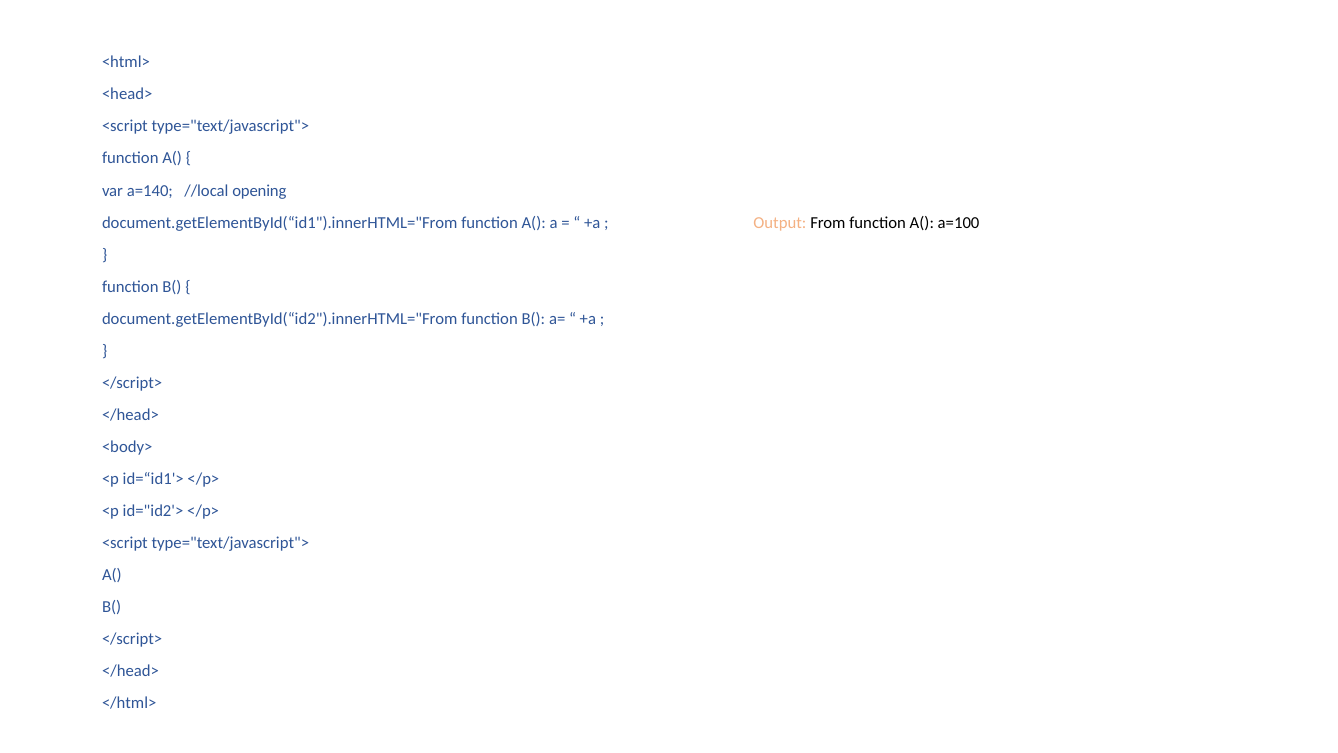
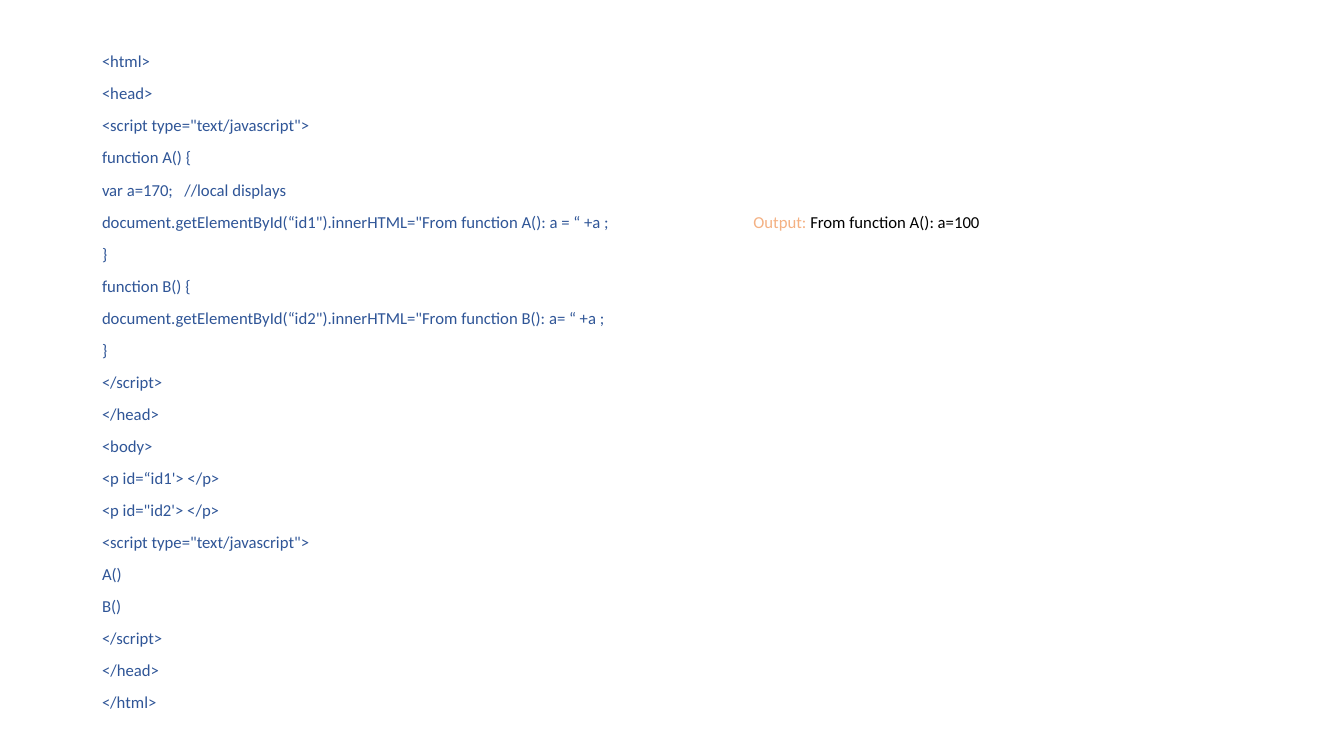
a=140: a=140 -> a=170 (150, 190)
opening: opening -> displays (259, 190)
